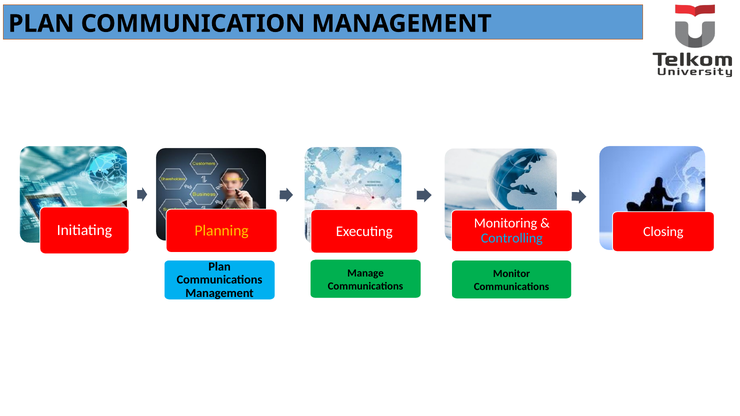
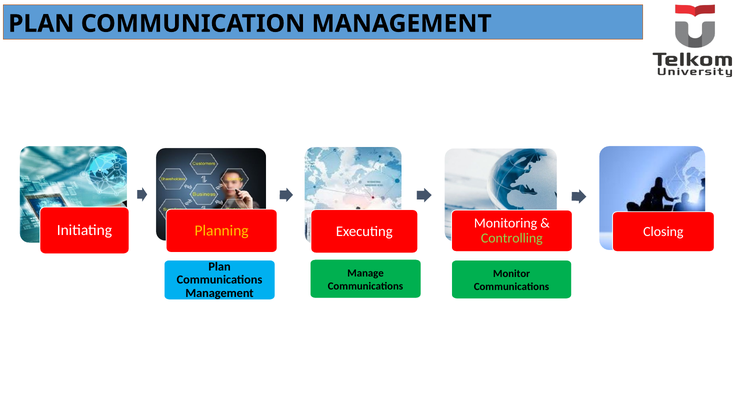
Controlling colour: light blue -> light green (512, 238)
